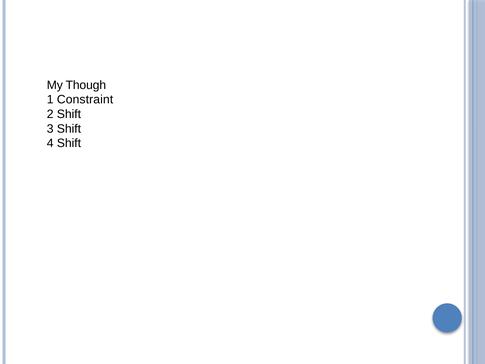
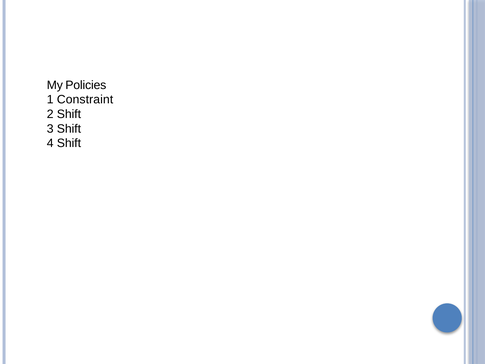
Though: Though -> Policies (86, 85)
